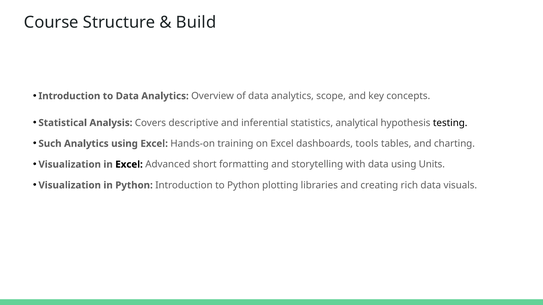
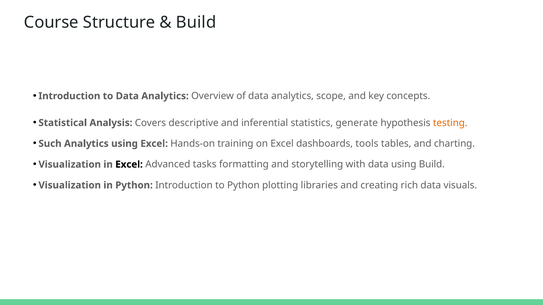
analytical: analytical -> generate (357, 123)
testing colour: black -> orange (450, 123)
short: short -> tasks (205, 165)
using Units: Units -> Build (432, 165)
